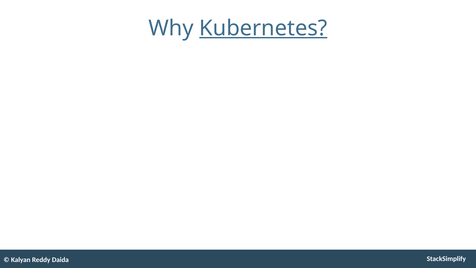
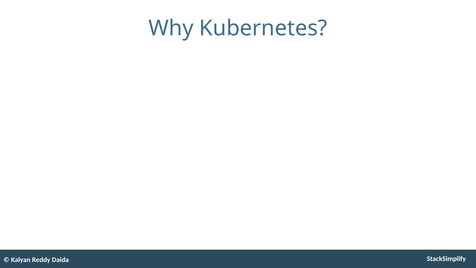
Kubernetes underline: present -> none (263, 28)
